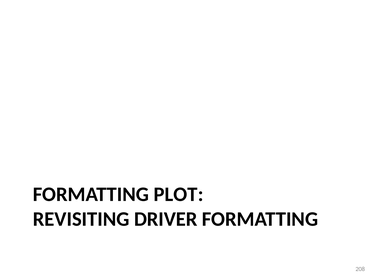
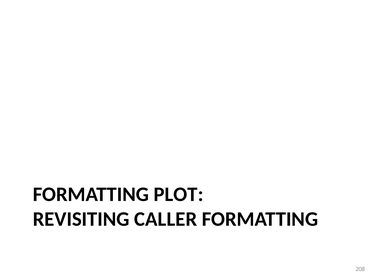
DRIVER: DRIVER -> CALLER (166, 219)
